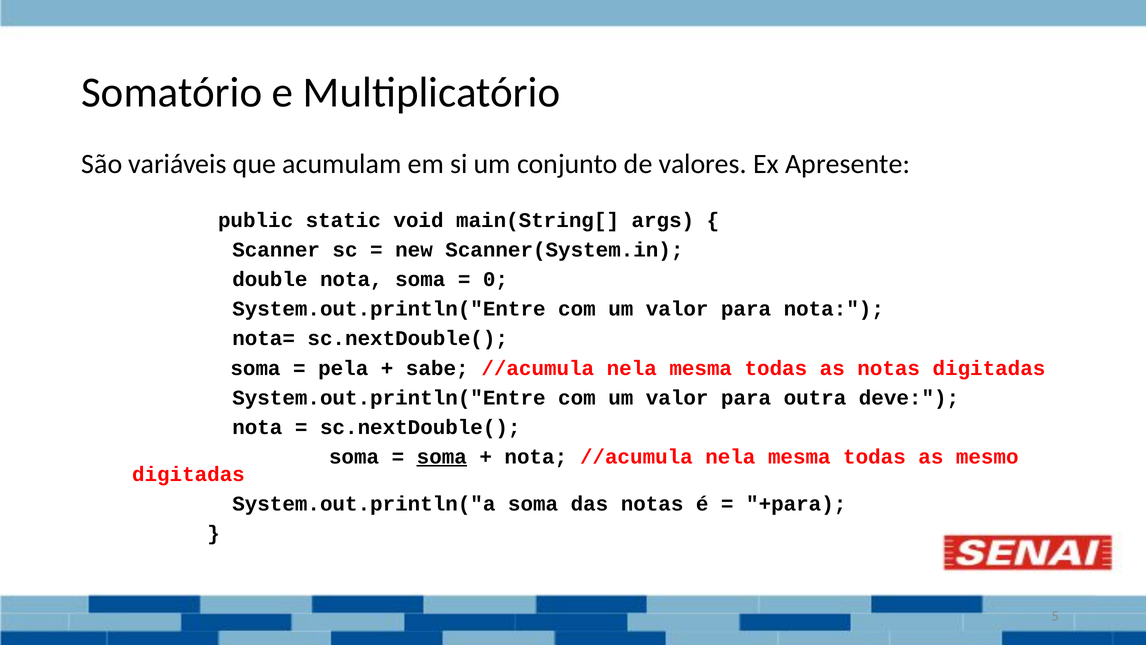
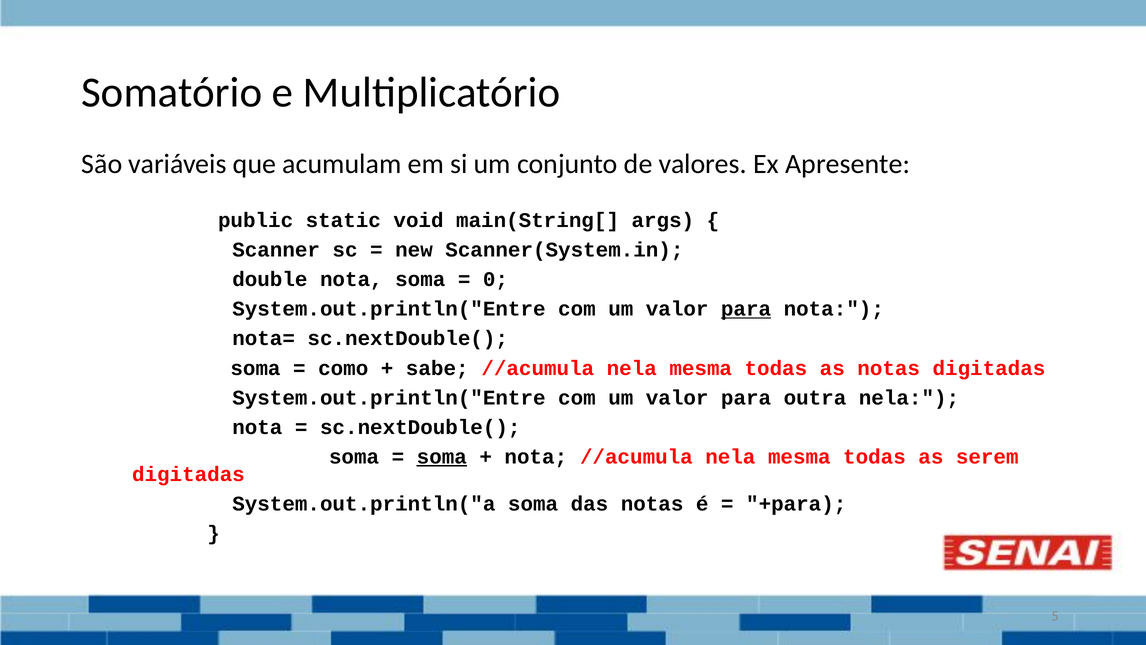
para underline: none -> present (746, 309)
pela: pela -> como (343, 368)
outra deve: deve -> nela (909, 397)
mesmo: mesmo -> serem (987, 457)
